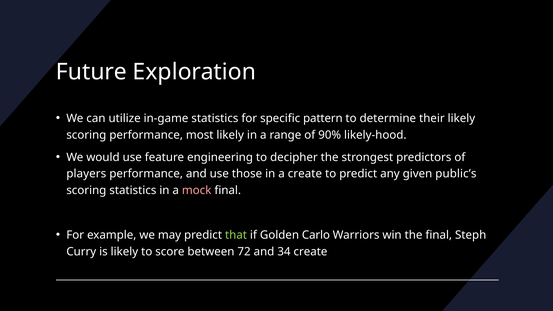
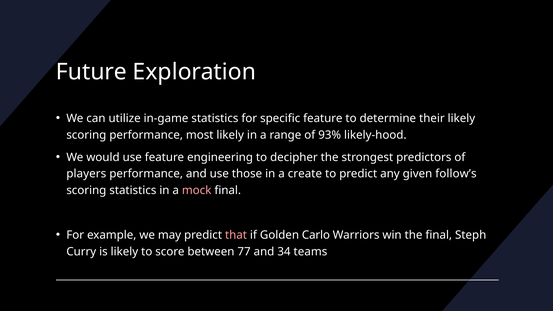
specific pattern: pattern -> feature (323, 118)
90%: 90% -> 93% (330, 135)
public’s: public’s -> follow’s (456, 174)
that colour: light green -> pink (236, 235)
72: 72 -> 77 (244, 252)
34 create: create -> teams (310, 252)
